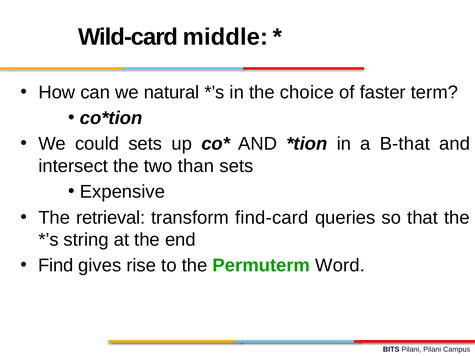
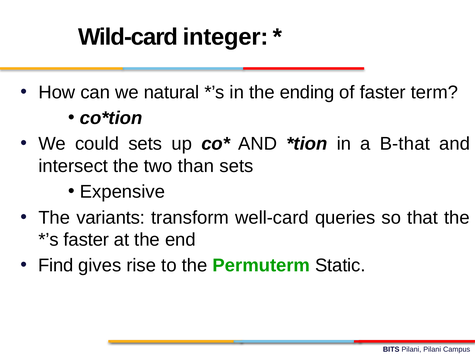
middle: middle -> integer (226, 37)
choice: choice -> ending (307, 92)
retrieval: retrieval -> variants (111, 218)
find-card: find-card -> well-card (272, 218)
string: string -> faster (86, 240)
Word: Word -> Static (340, 266)
